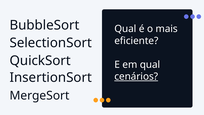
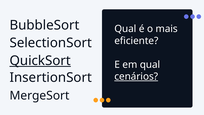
QuickSort underline: none -> present (40, 61)
